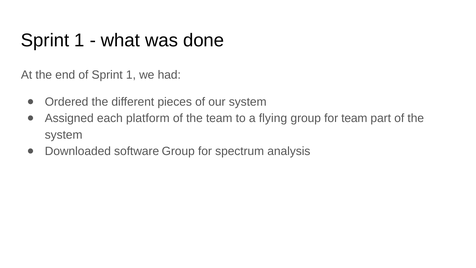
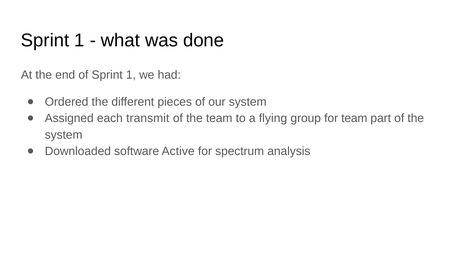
platform: platform -> transmit (148, 118)
software Group: Group -> Active (178, 151)
